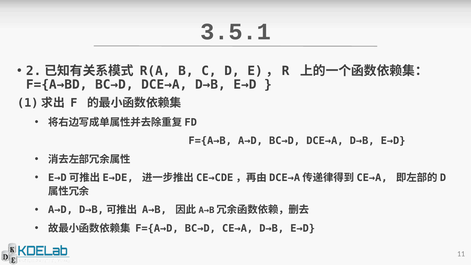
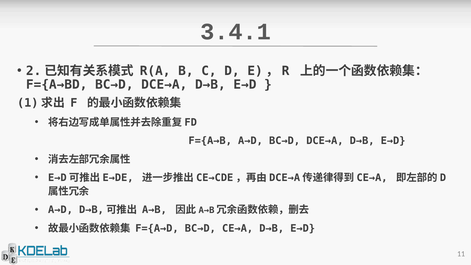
3.5.1: 3.5.1 -> 3.4.1 (235, 32)
